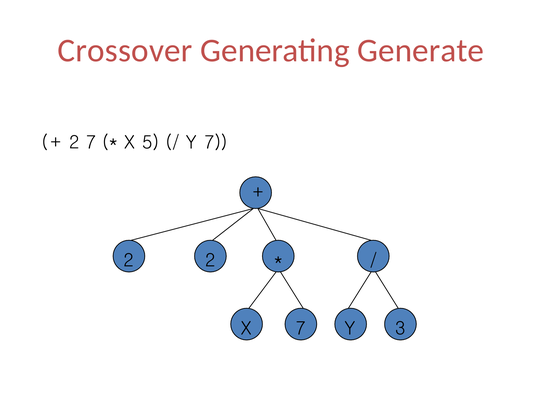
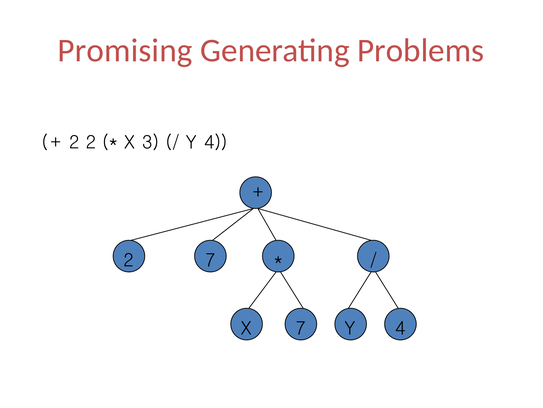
Crossover: Crossover -> Promising (125, 50)
Generate: Generate -> Problems (421, 50)
2 7: 7 -> 2 (91, 142)
5: 5 -> 3 (151, 142)
Y 7: 7 -> 4 (216, 142)
2 2: 2 -> 7 (210, 260)
7 3: 3 -> 4 (400, 328)
